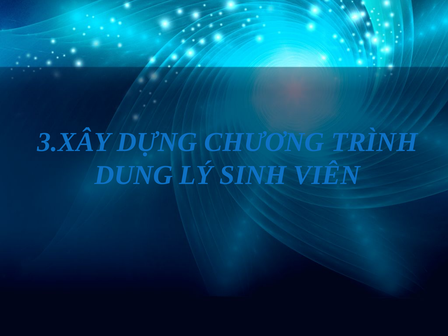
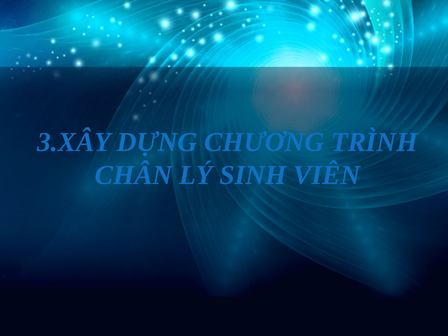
DUNG: DUNG -> CHÂN (134, 175)
